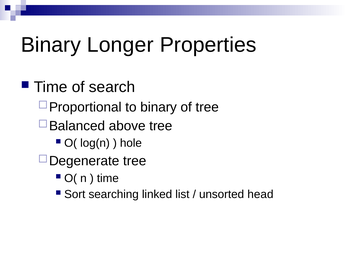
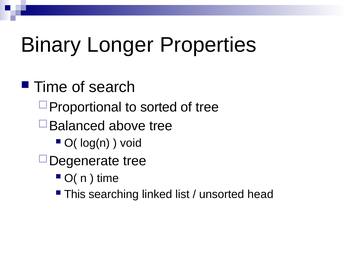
to binary: binary -> sorted (159, 107)
hole: hole -> void (131, 143)
Sort: Sort -> This (75, 195)
